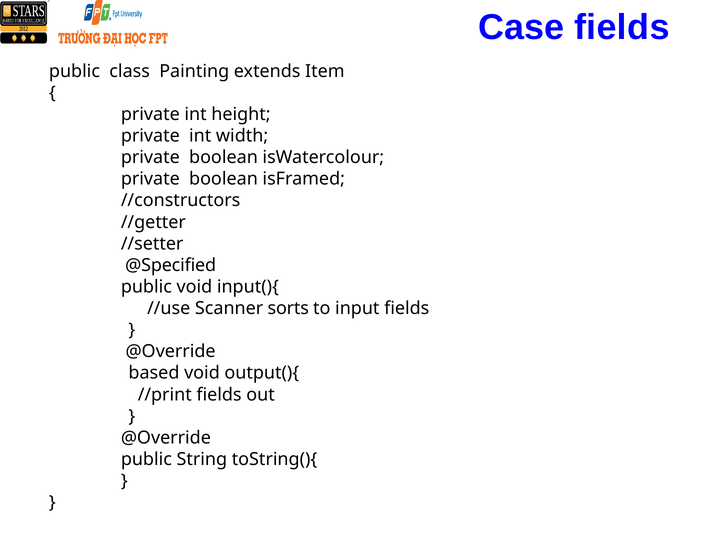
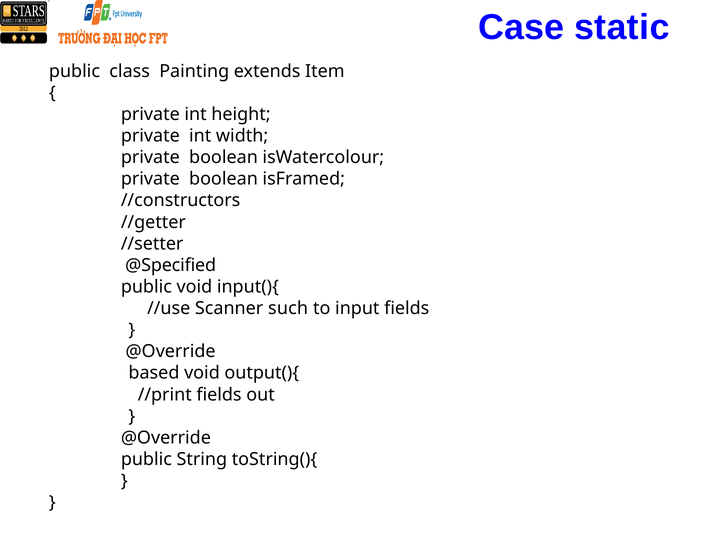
Case fields: fields -> static (622, 28)
sorts: sorts -> such (288, 308)
